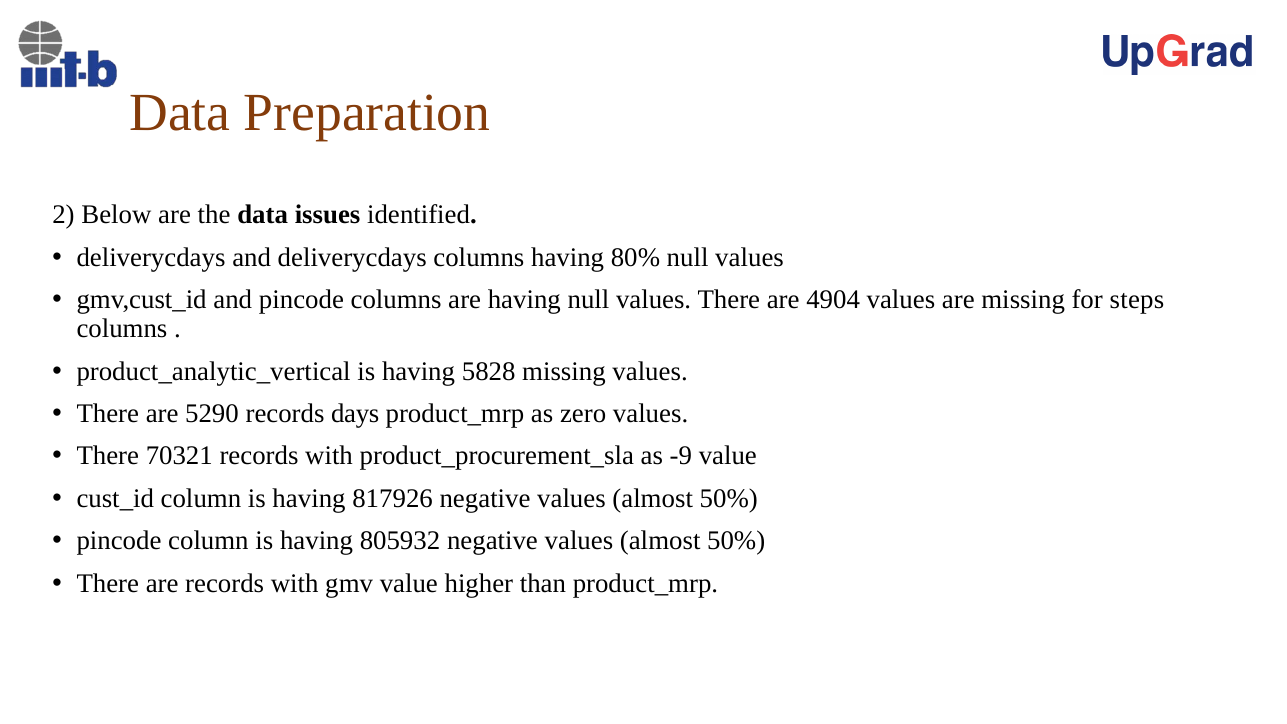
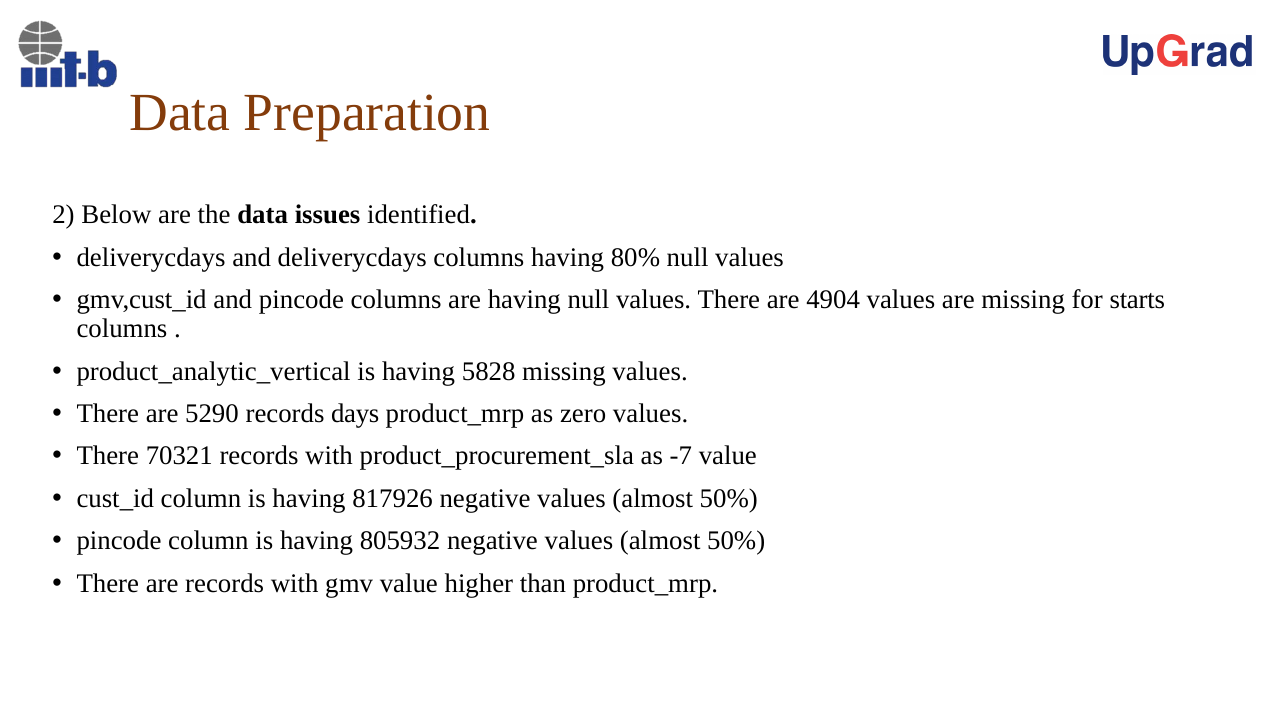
steps: steps -> starts (1137, 300)
-9: -9 -> -7 (681, 456)
